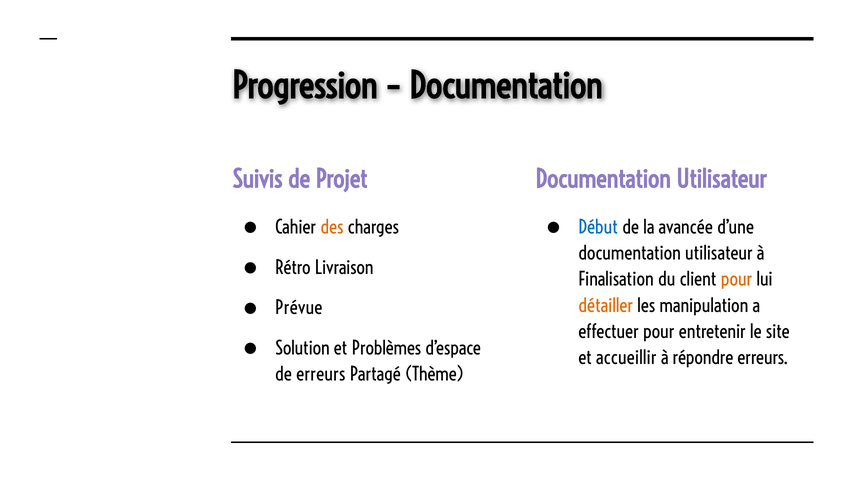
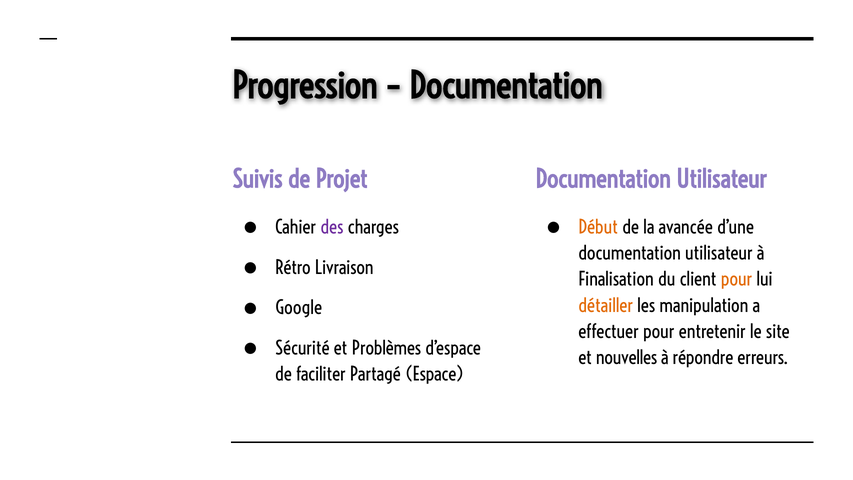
des colour: orange -> purple (332, 227)
Début colour: blue -> orange (598, 227)
Prévue: Prévue -> Google (299, 308)
Solution: Solution -> Sécurité (302, 348)
accueillir: accueillir -> nouvelles (627, 358)
de erreurs: erreurs -> faciliter (321, 375)
Thème: Thème -> Espace (434, 375)
